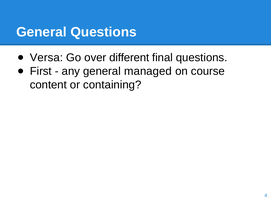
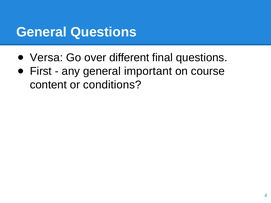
managed: managed -> important (148, 71)
containing: containing -> conditions (112, 85)
